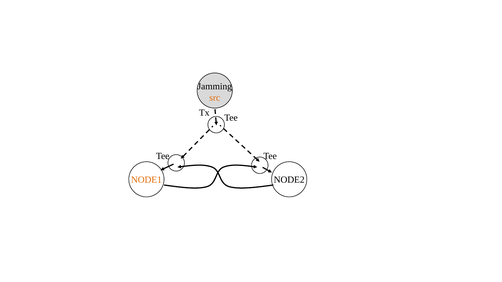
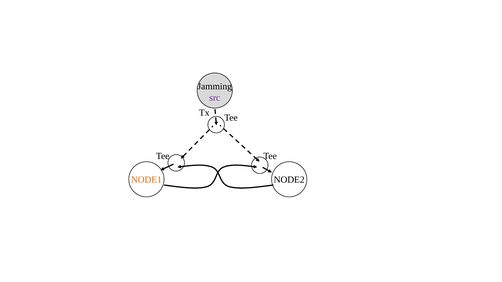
src colour: orange -> purple (215, 98)
